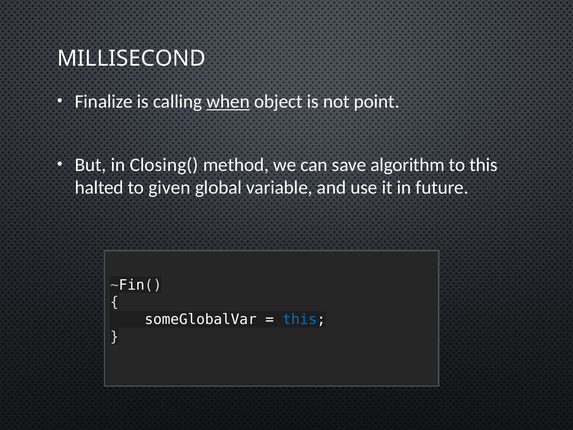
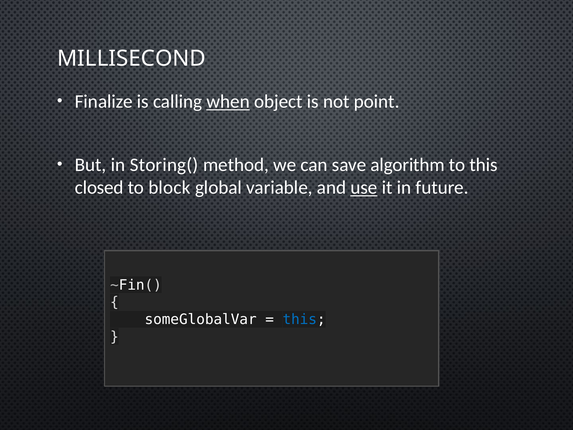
Closing(: Closing( -> Storing( (164, 165)
halted: halted -> closed (99, 188)
given: given -> block (169, 188)
use underline: none -> present (364, 188)
